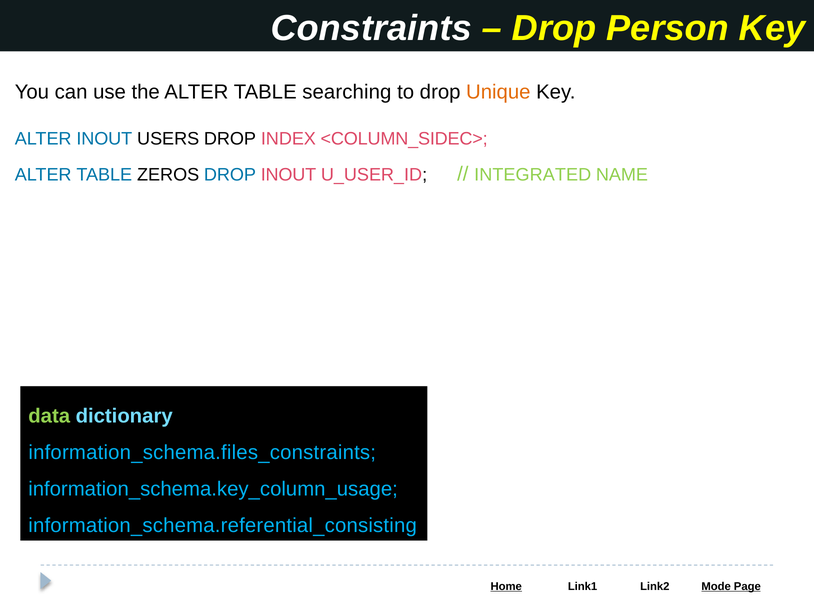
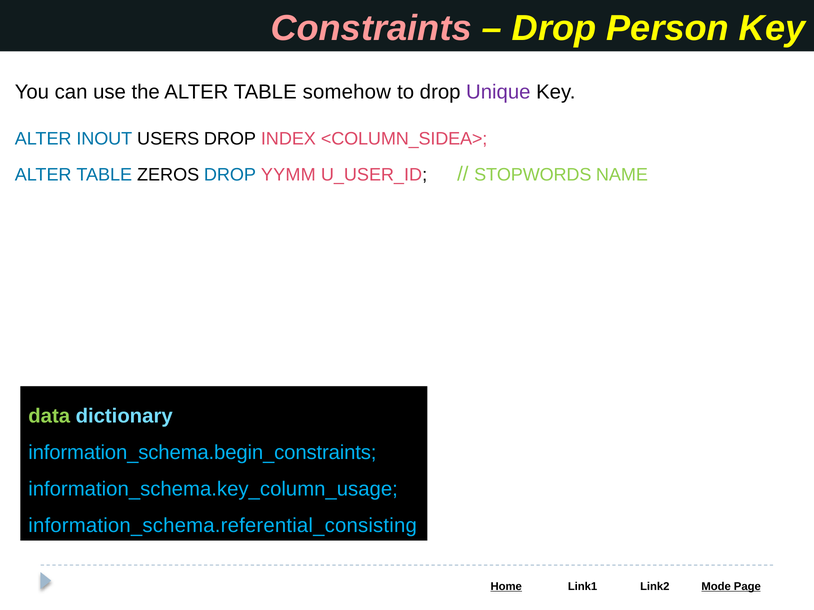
Constraints colour: white -> pink (371, 28)
searching: searching -> somehow (347, 92)
Unique colour: orange -> purple (498, 92)
<COLUMN_SIDEC>: <COLUMN_SIDEC> -> <COLUMN_SIDEA> (404, 139)
DROP INOUT: INOUT -> YYMM (288, 175)
INTEGRATED: INTEGRATED -> STOPWORDS (533, 175)
information_schema.files_constraints: information_schema.files_constraints -> information_schema.begin_constraints (202, 453)
